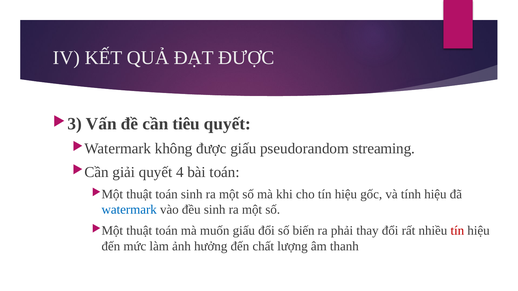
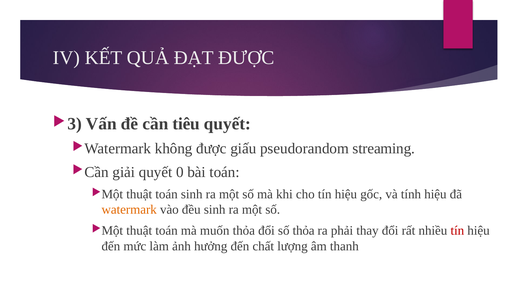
4: 4 -> 0 (180, 172)
watermark colour: blue -> orange (129, 210)
muốn giấu: giấu -> thỏa (244, 231)
số biến: biến -> thỏa (304, 231)
